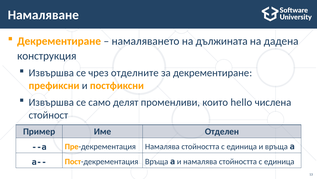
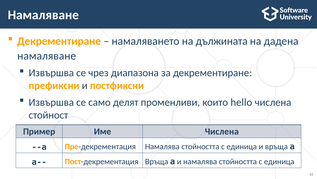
конструкция: конструкция -> намаляване (47, 56)
отделните: отделните -> диапазона (135, 73)
Име Отделен: Отделен -> Числена (222, 131)
